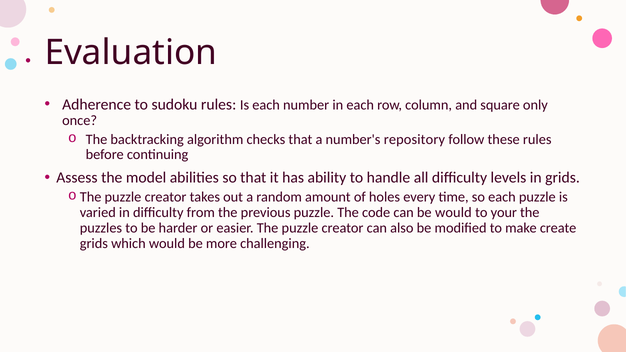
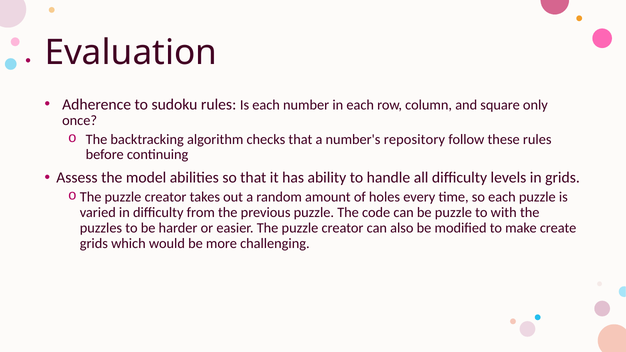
be would: would -> puzzle (453, 212)
your: your -> with (504, 212)
